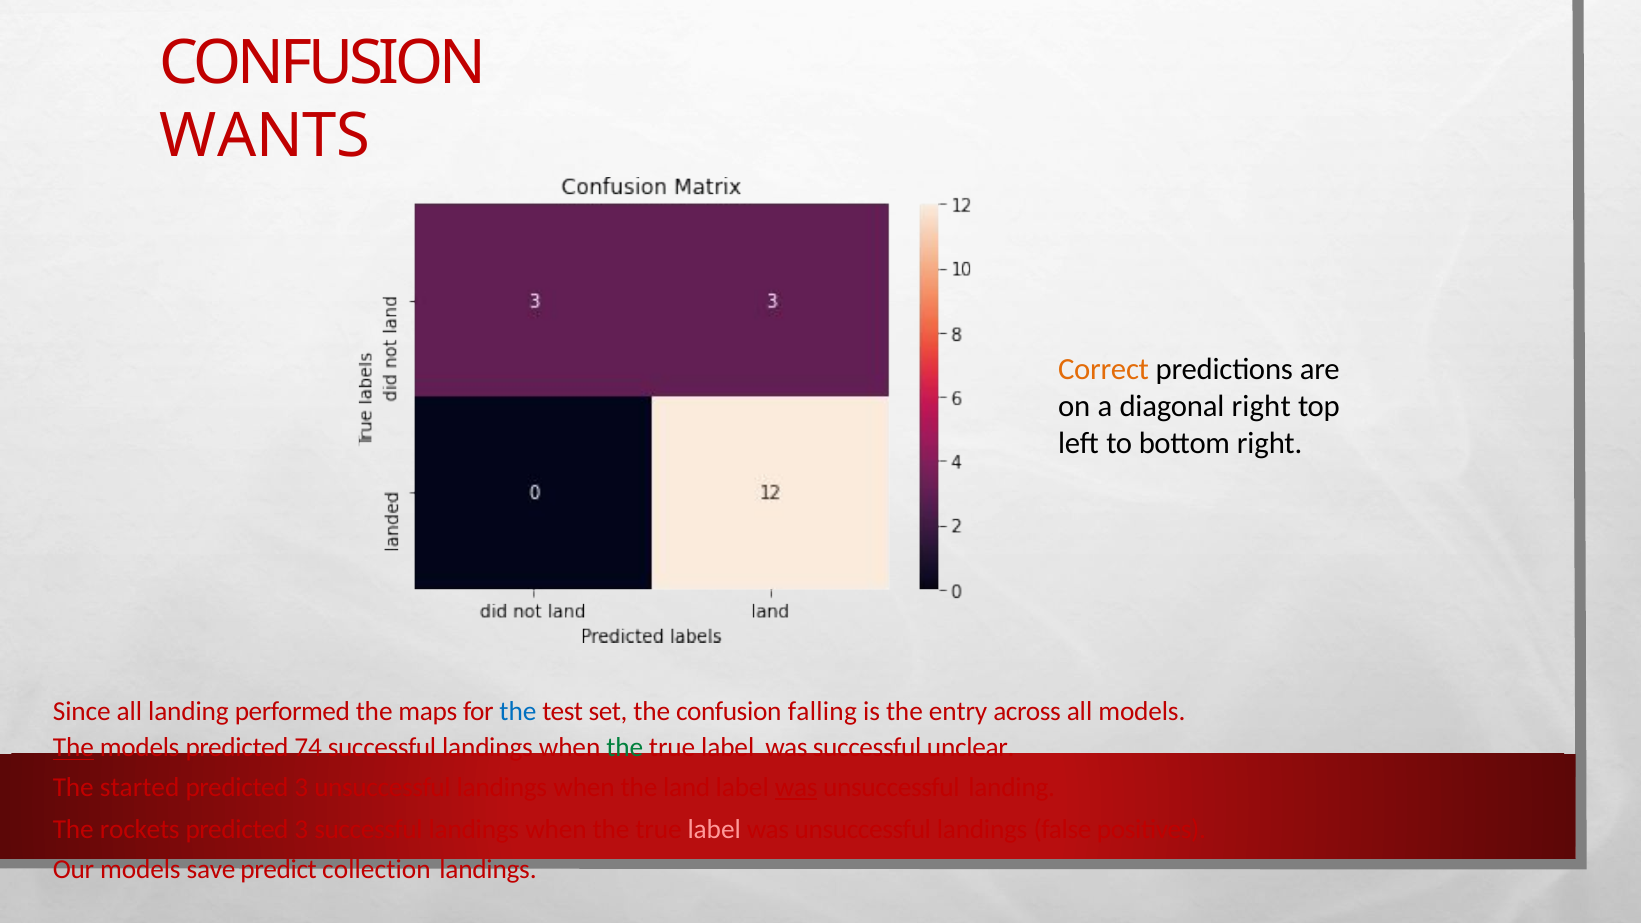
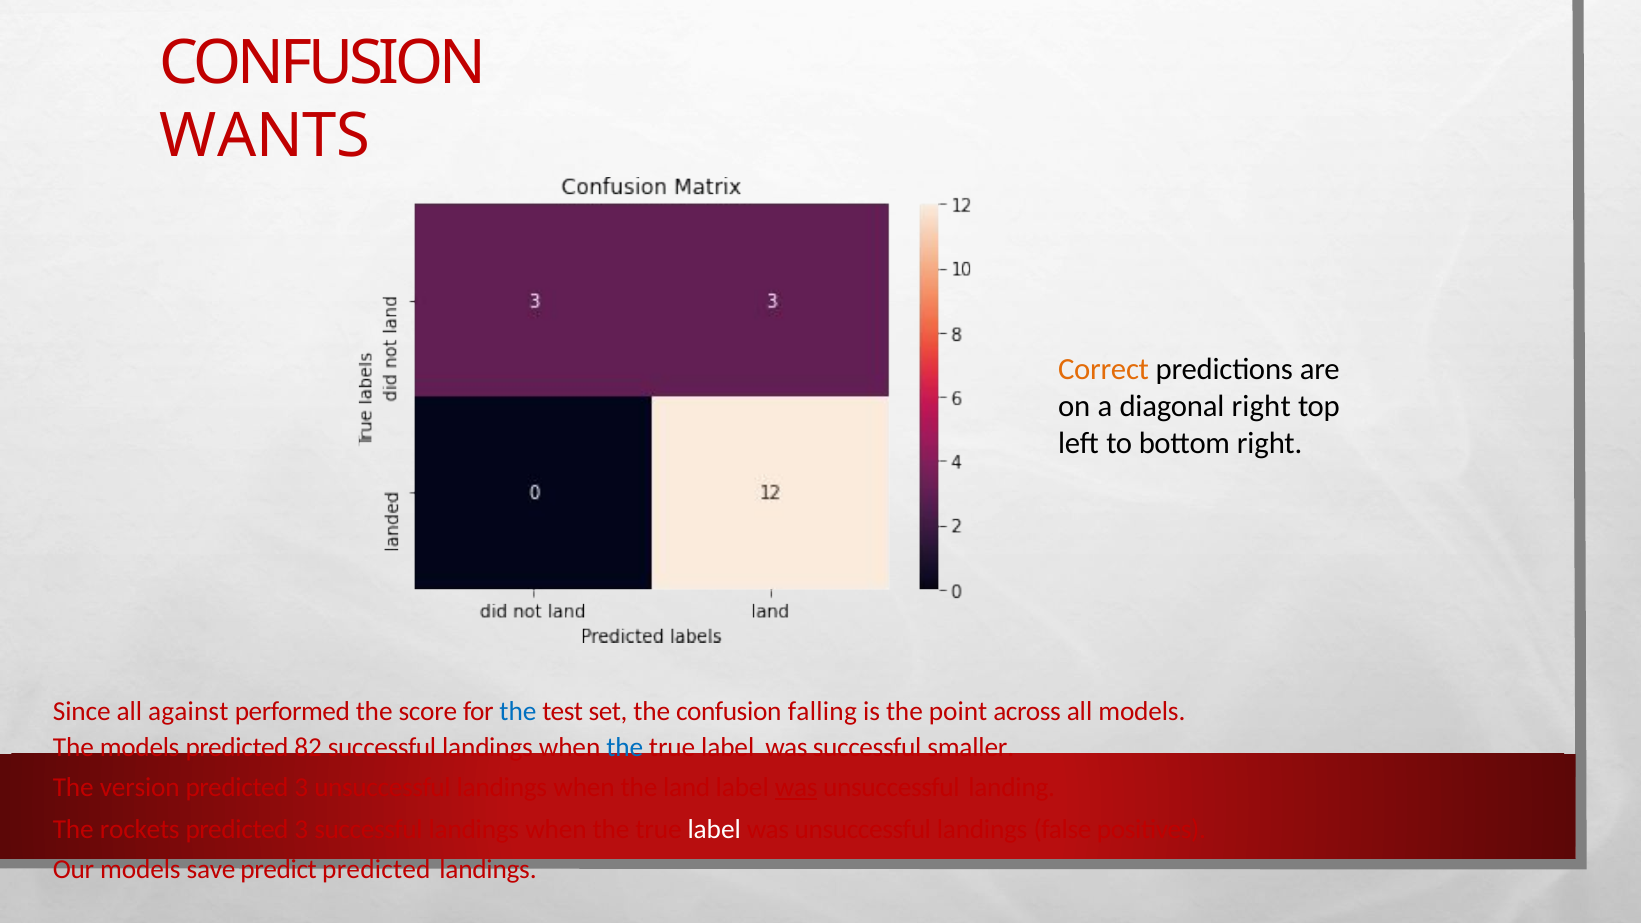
all landing: landing -> against (188, 711)
maps: maps -> score (428, 711)
entry: entry -> point (958, 711)
The underline: present -> none (73, 748)
74: 74 -> 82 (308, 748)
the colour: green -> blue (625, 748)
unclear: unclear -> smaller (971, 748)
started: started -> version (140, 788)
label colour: pink -> white (714, 830)
predict collection: collection -> predicted (376, 870)
